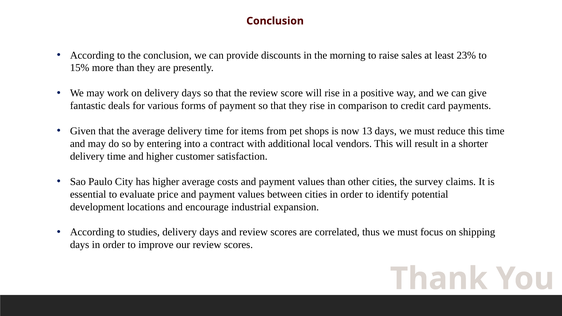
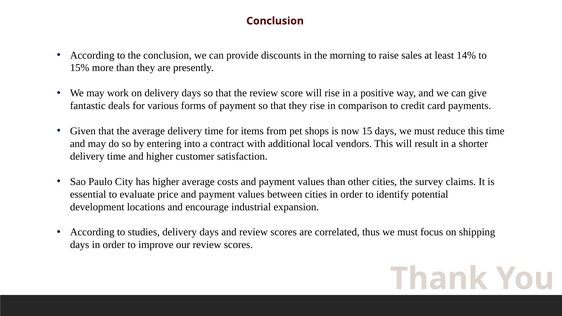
23%: 23% -> 14% (466, 55)
13: 13 -> 15 (367, 131)
